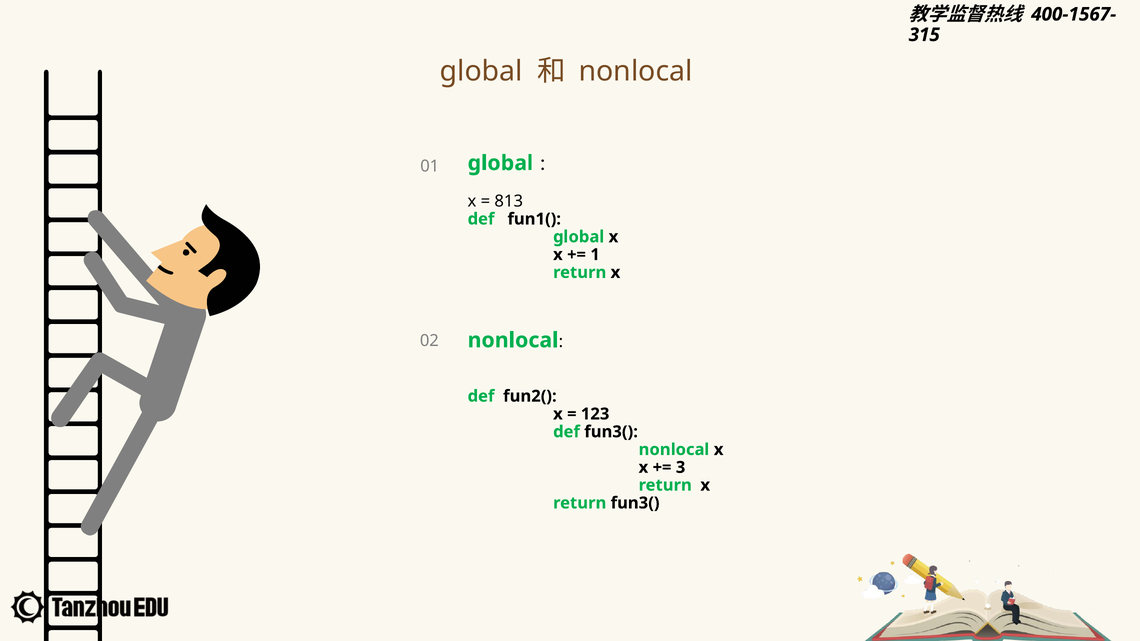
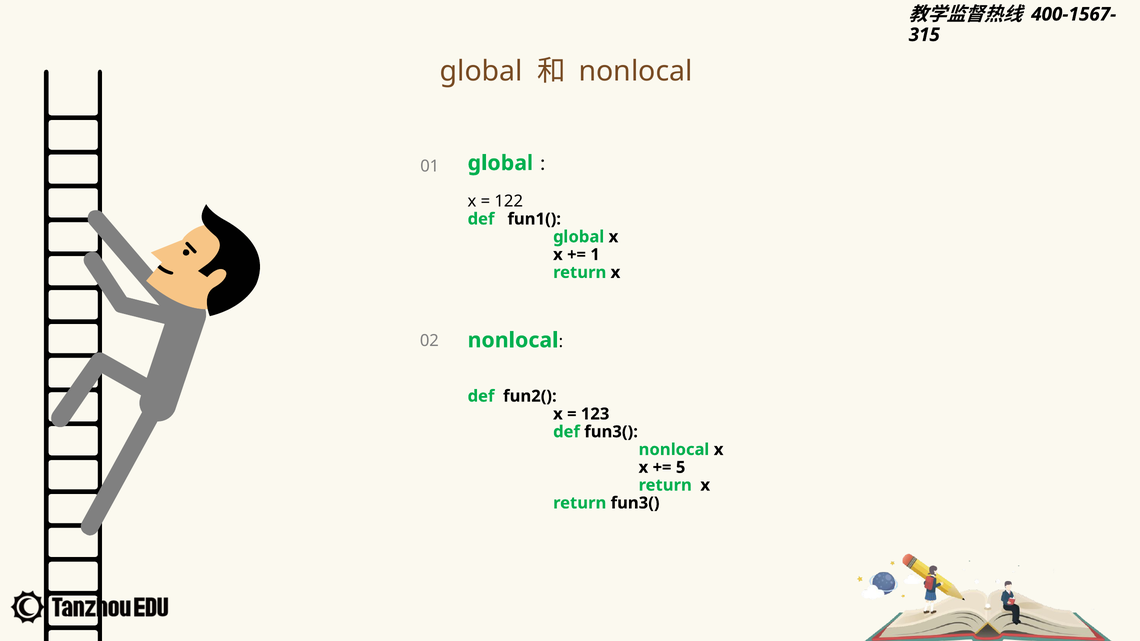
813: 813 -> 122 (509, 201)
3: 3 -> 5 (681, 468)
